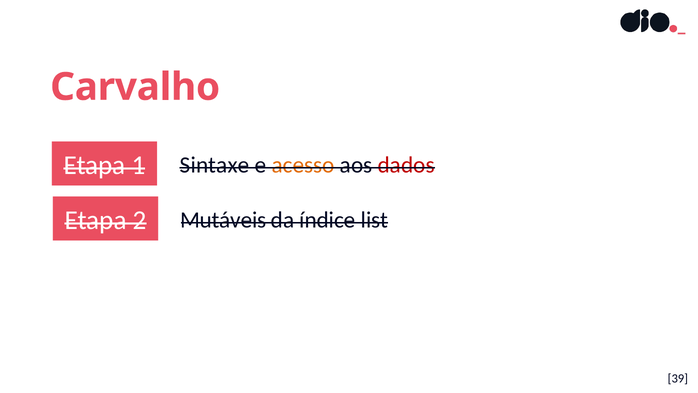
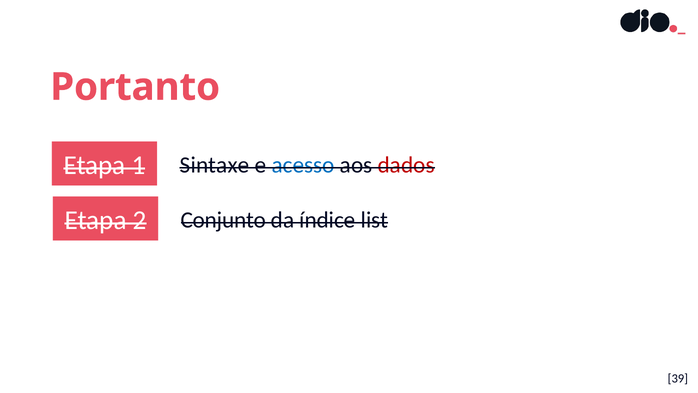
Carvalho: Carvalho -> Portanto (135, 87)
acesso colour: orange -> blue (303, 165)
Mutáveis: Mutáveis -> Conjunto (223, 220)
